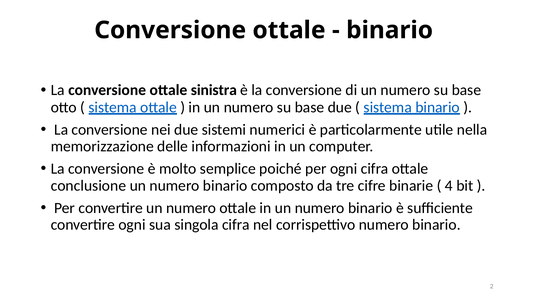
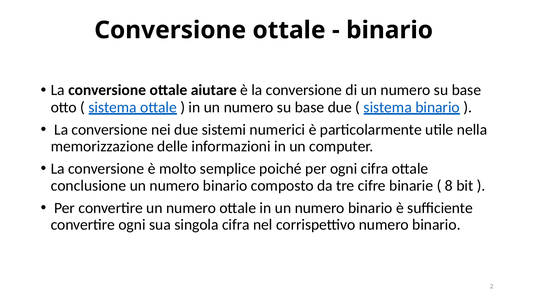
sinistra: sinistra -> aiutare (214, 90)
4: 4 -> 8 (449, 186)
